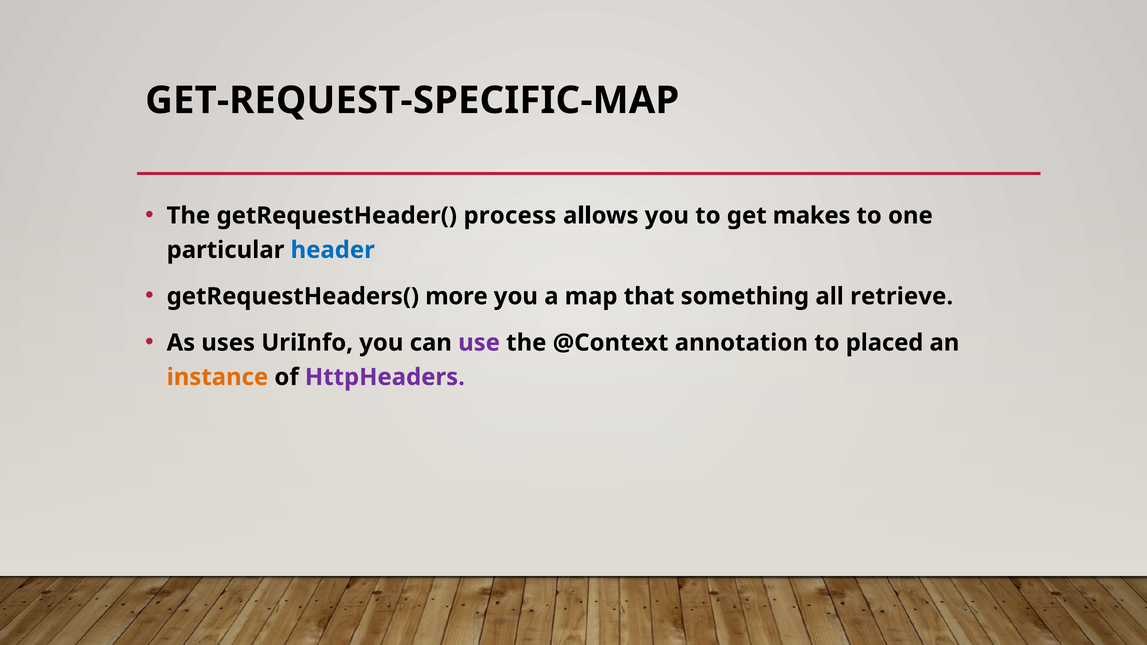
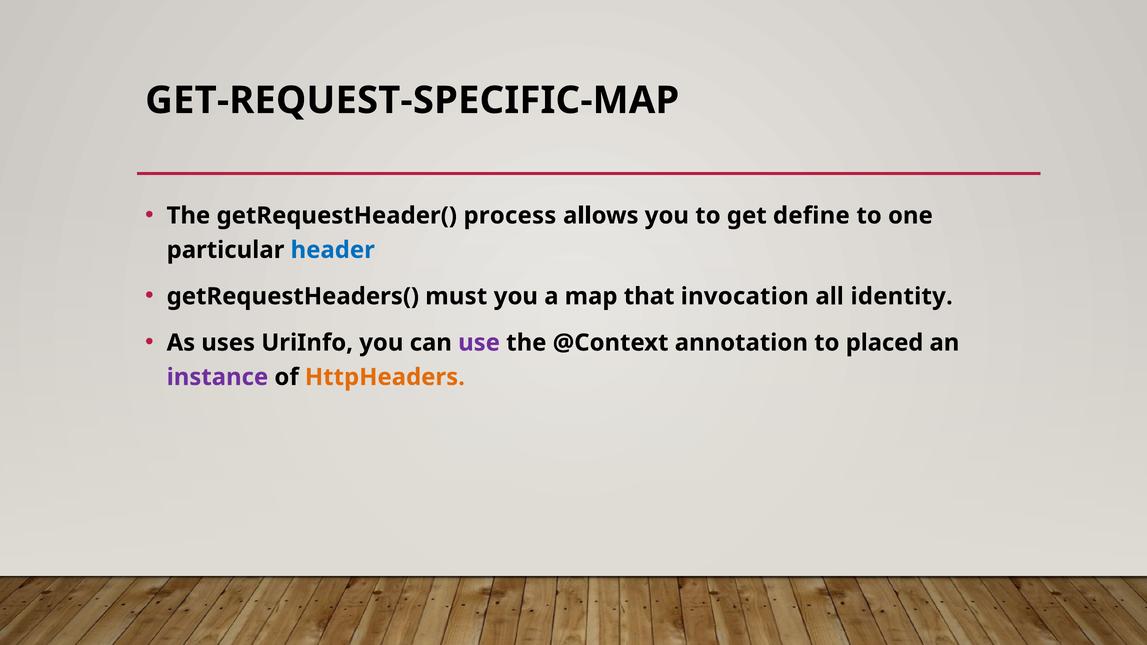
makes: makes -> define (811, 216)
more: more -> must (456, 296)
something: something -> invocation (745, 296)
retrieve: retrieve -> identity (902, 296)
instance colour: orange -> purple (217, 377)
HttpHeaders colour: purple -> orange (385, 377)
